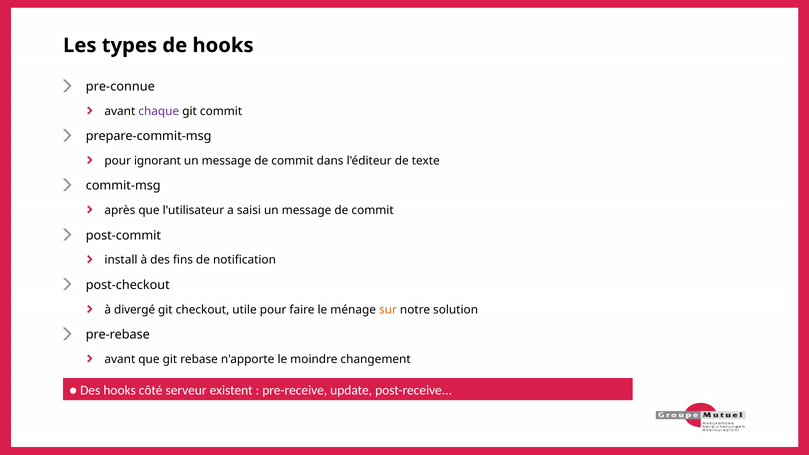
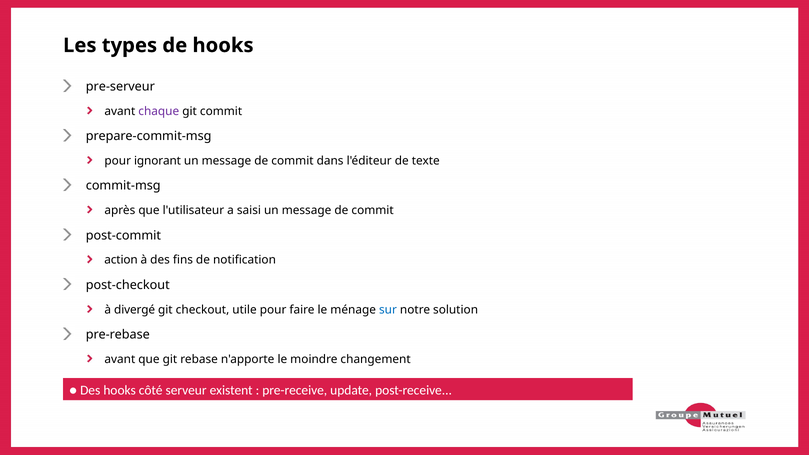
pre-connue: pre-connue -> pre-serveur (120, 87)
install: install -> action (121, 260)
sur colour: orange -> blue (388, 310)
